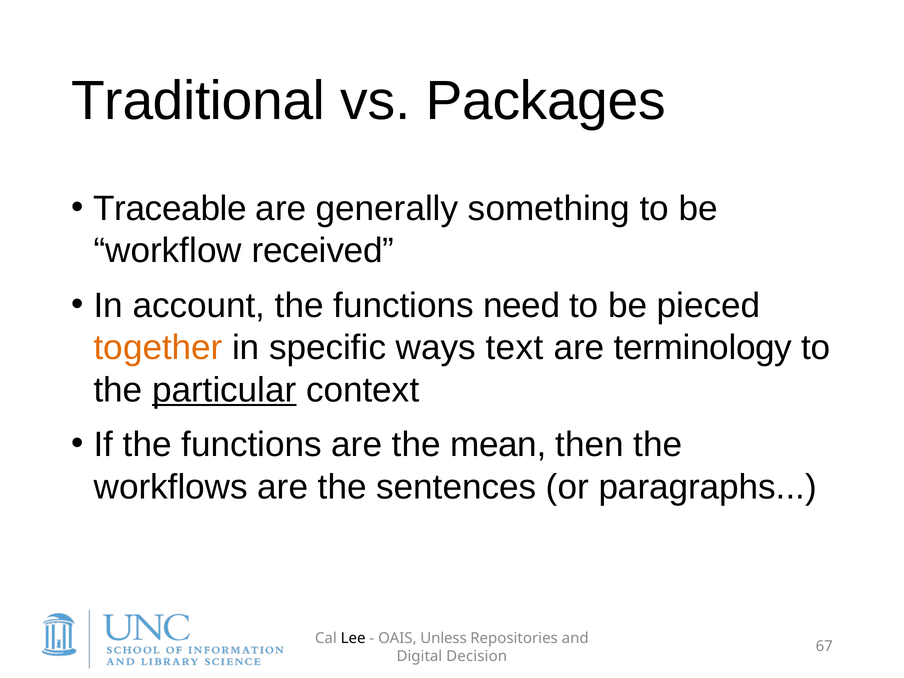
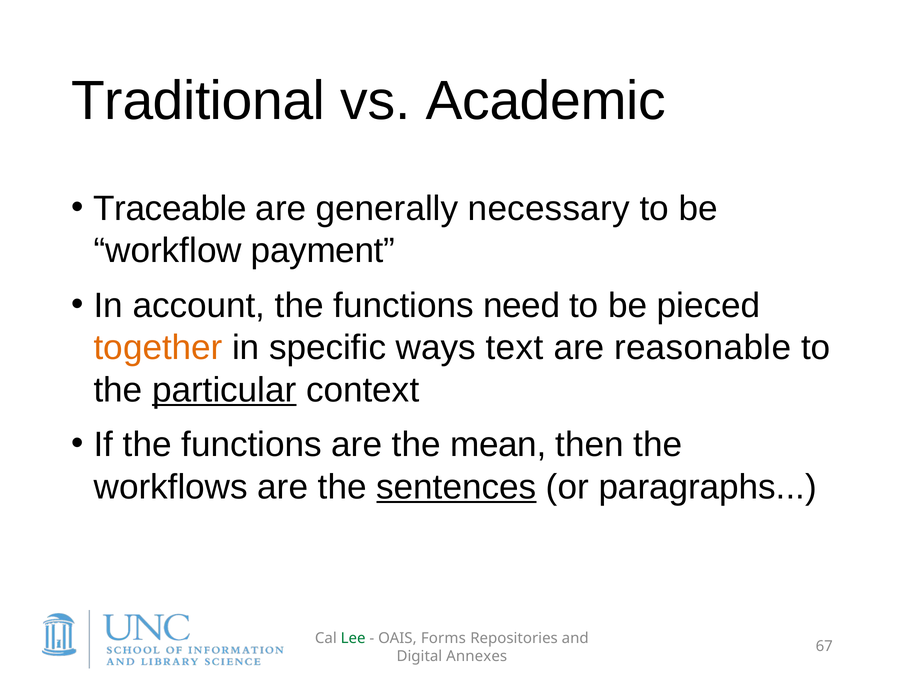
Packages: Packages -> Academic (546, 101)
something: something -> necessary (549, 209)
received: received -> payment (323, 251)
terminology: terminology -> reasonable (703, 348)
sentences underline: none -> present (456, 487)
Lee colour: black -> green (353, 638)
Unless: Unless -> Forms (443, 638)
Decision: Decision -> Annexes (477, 657)
